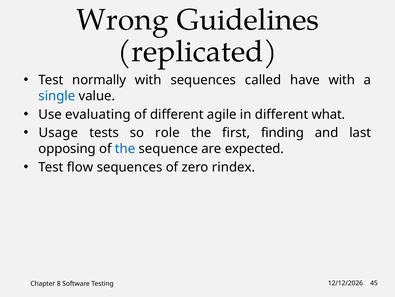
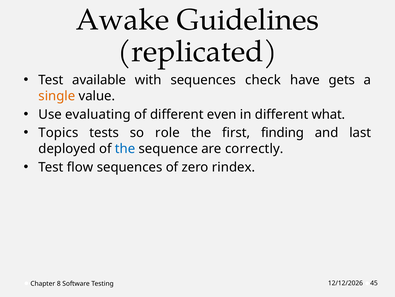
Wrong: Wrong -> Awake (123, 20)
normally: normally -> available (99, 80)
called: called -> check (263, 80)
have with: with -> gets (342, 80)
single colour: blue -> orange (57, 96)
agile: agile -> even (222, 114)
Usage: Usage -> Topics (58, 133)
opposing: opposing -> deployed (67, 148)
expected: expected -> correctly (254, 148)
